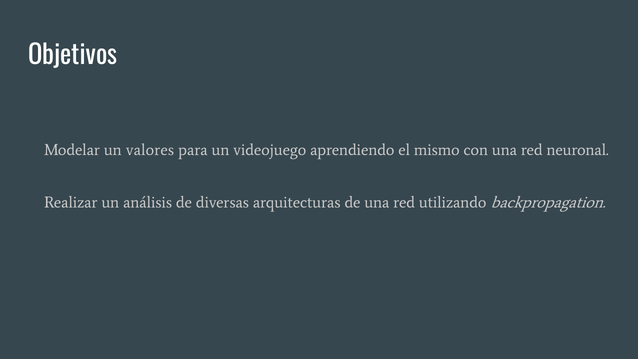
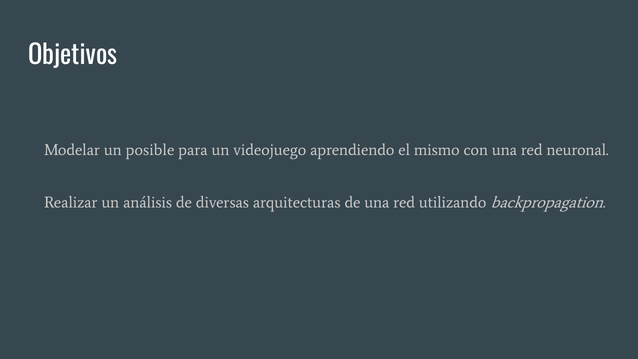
valores: valores -> posible (150, 150)
